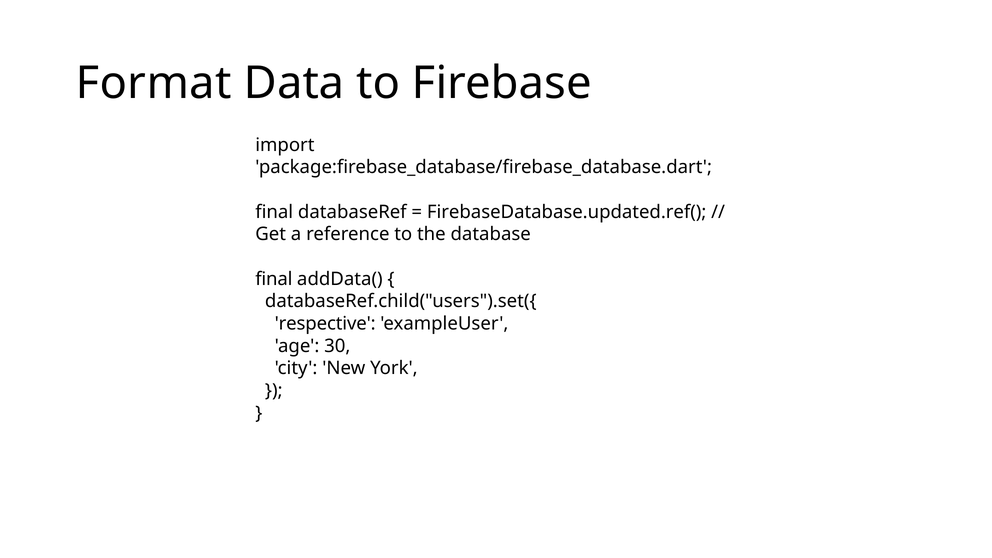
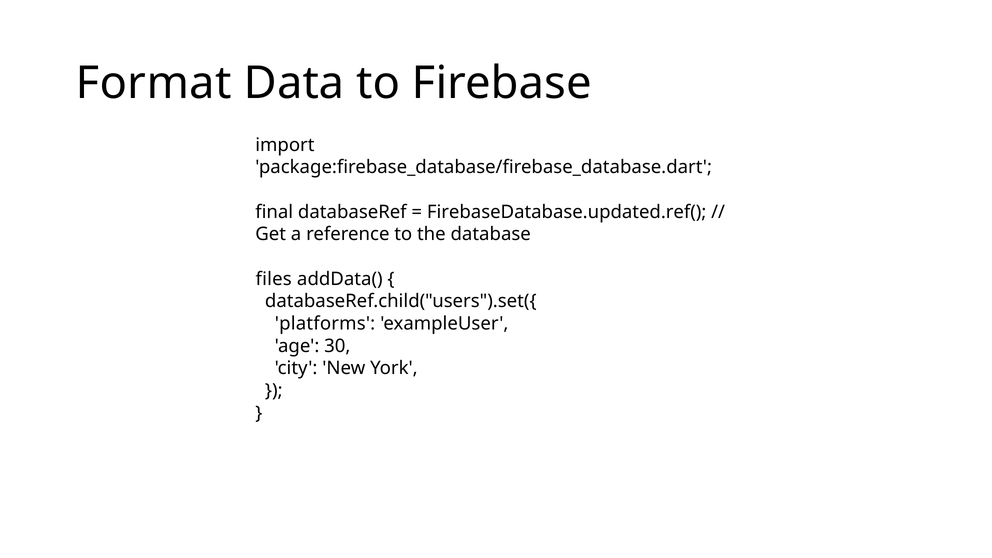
final: final -> files (274, 279)
respective: respective -> platforms (325, 324)
